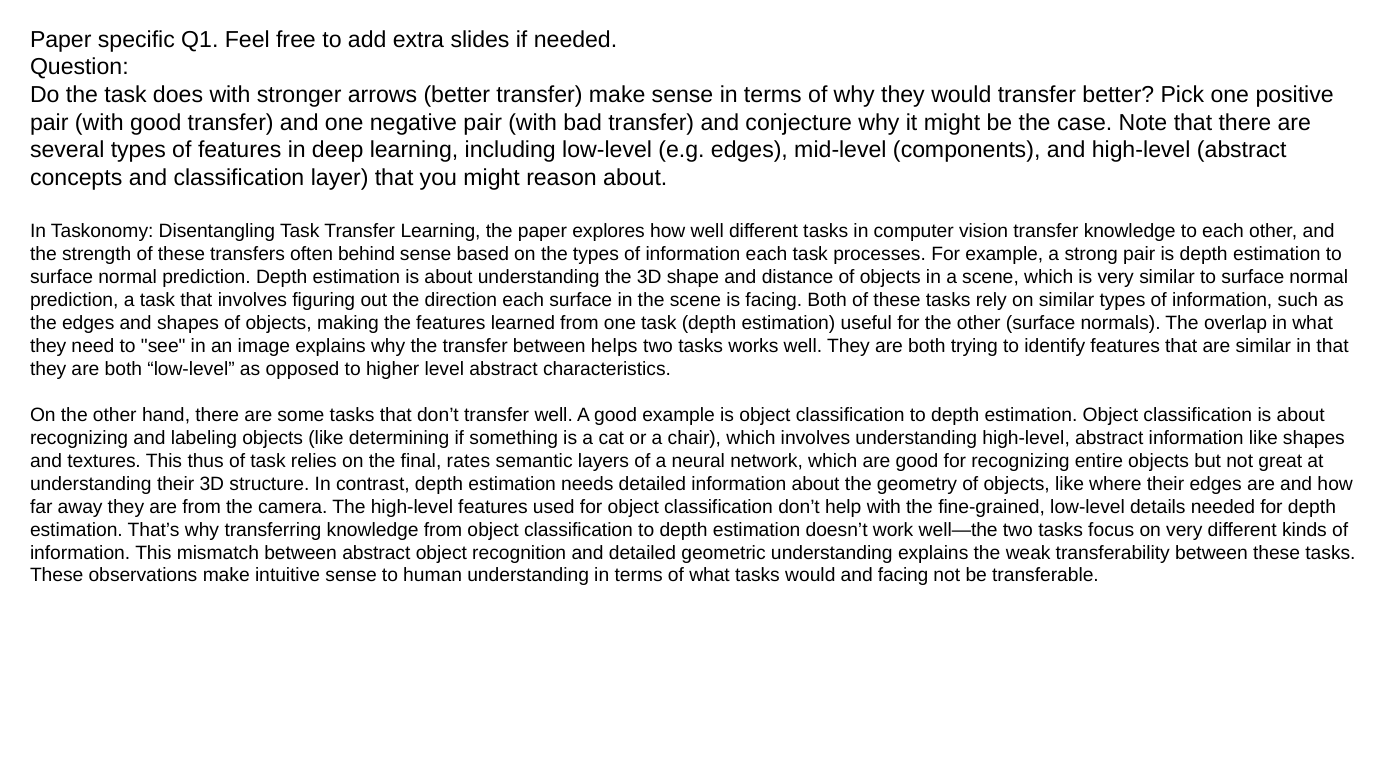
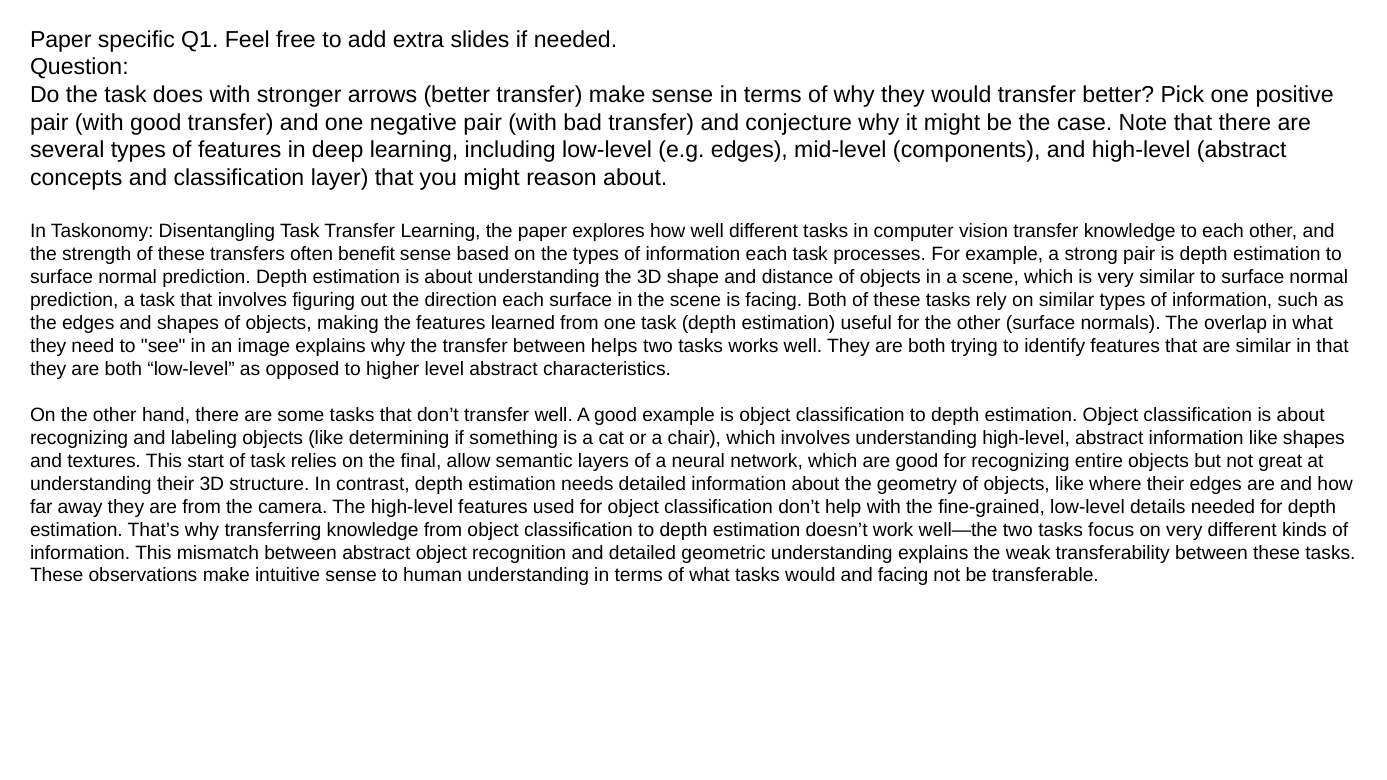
behind: behind -> benefit (367, 254)
thus: thus -> start (206, 461)
rates: rates -> allow (469, 461)
